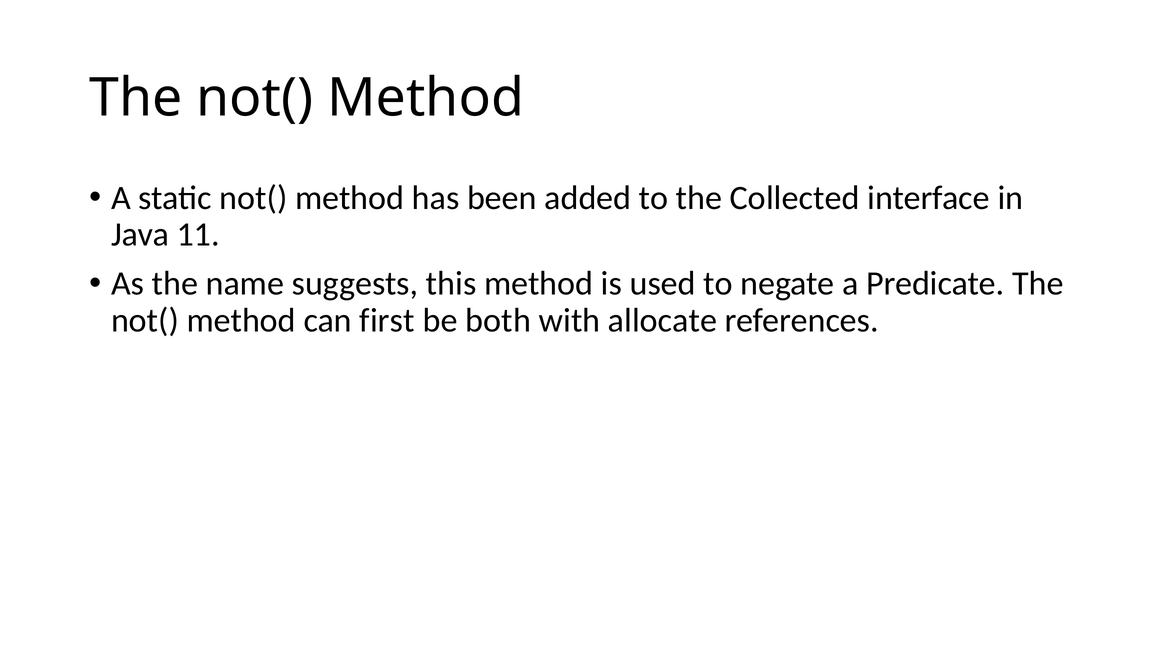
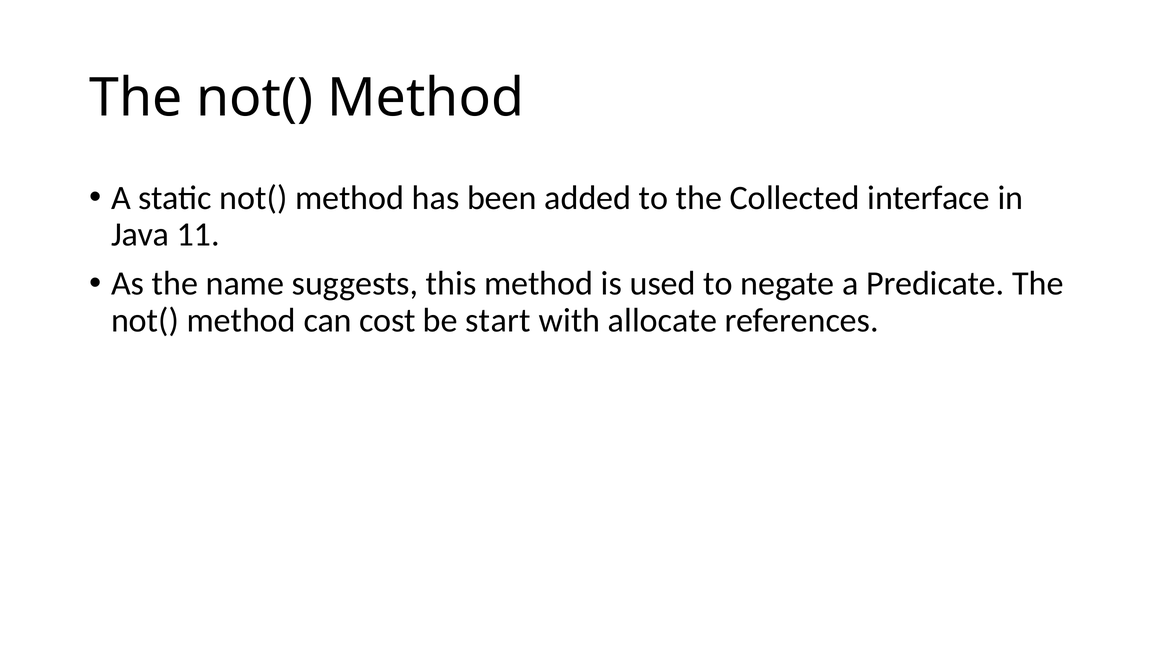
first: first -> cost (387, 321)
both: both -> start (498, 321)
